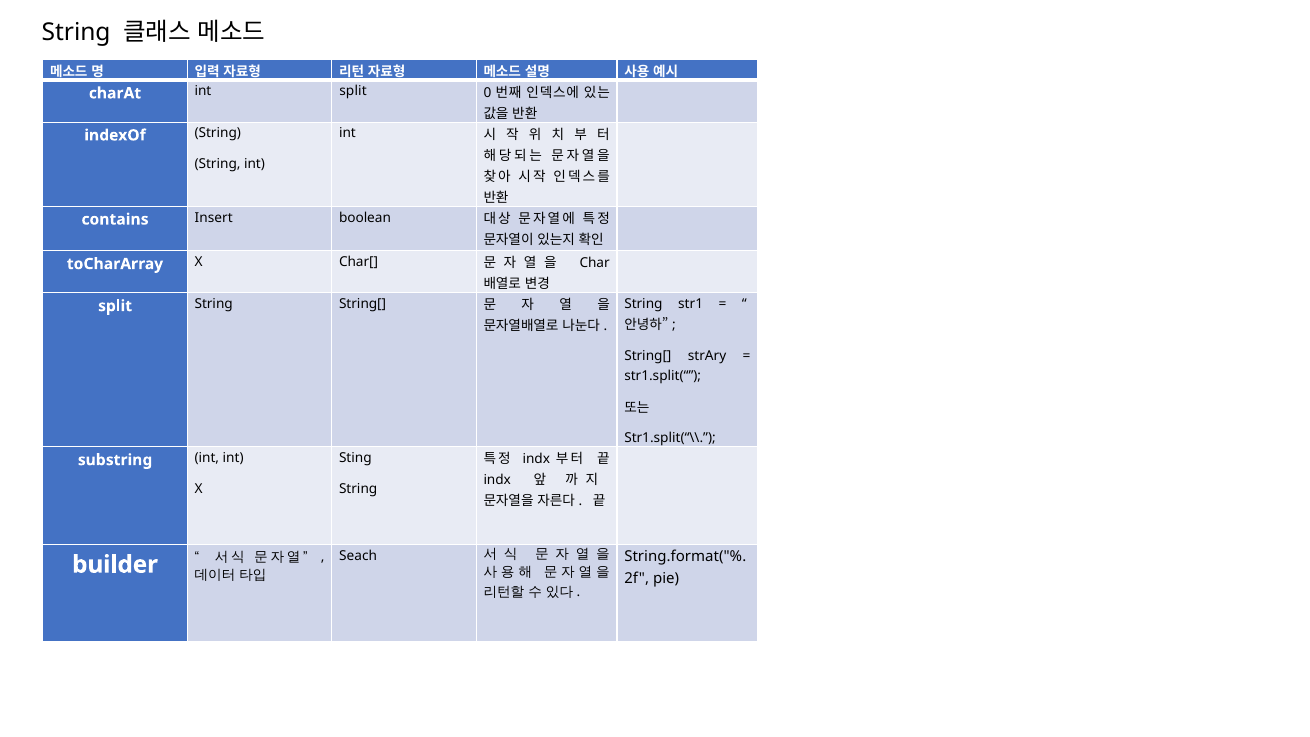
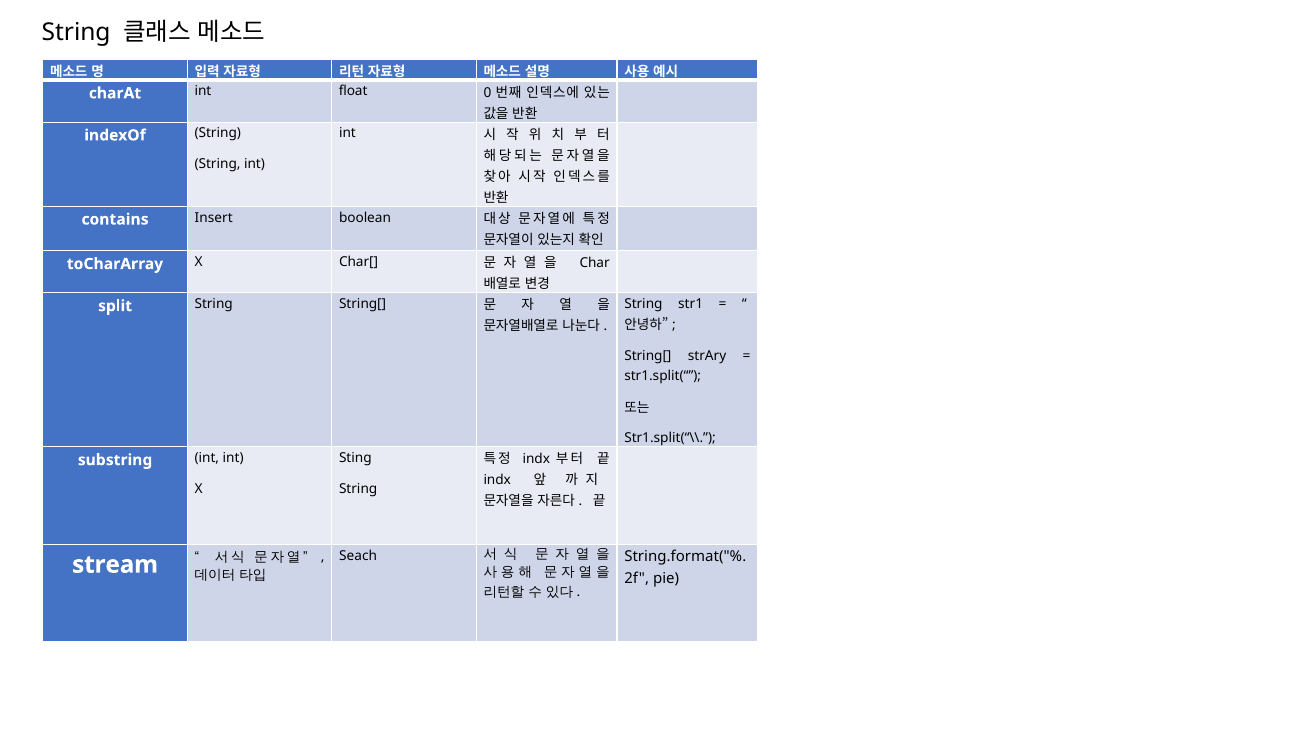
int split: split -> float (353, 91)
builder: builder -> stream (115, 565)
